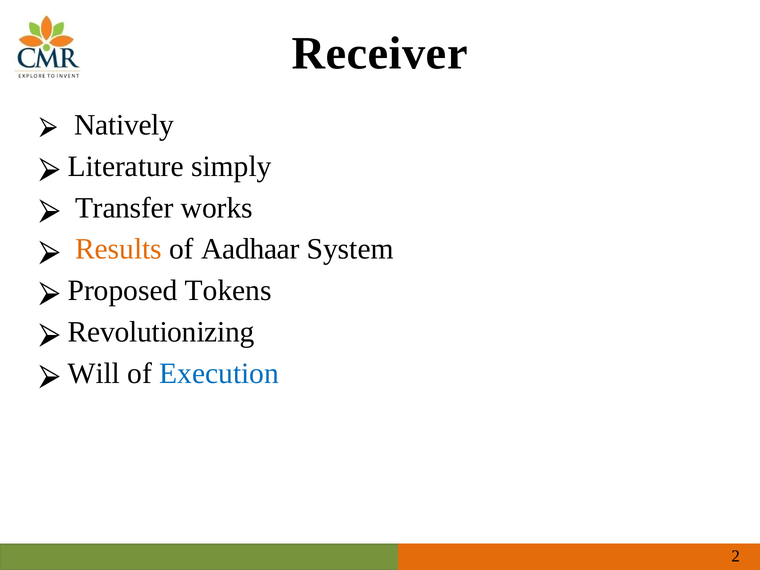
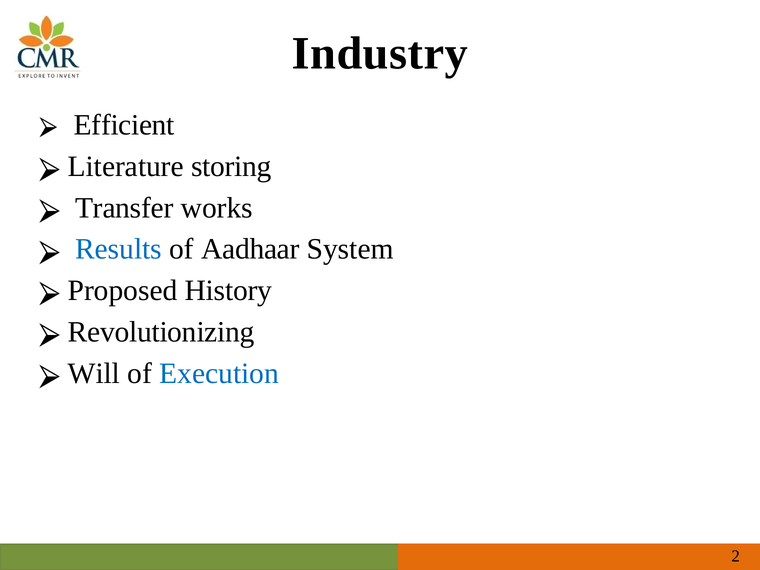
Receiver: Receiver -> Industry (380, 53)
Natively: Natively -> Efficient (124, 125)
simply: simply -> storing (231, 166)
Results colour: orange -> blue (119, 249)
Tokens: Tokens -> History (228, 291)
